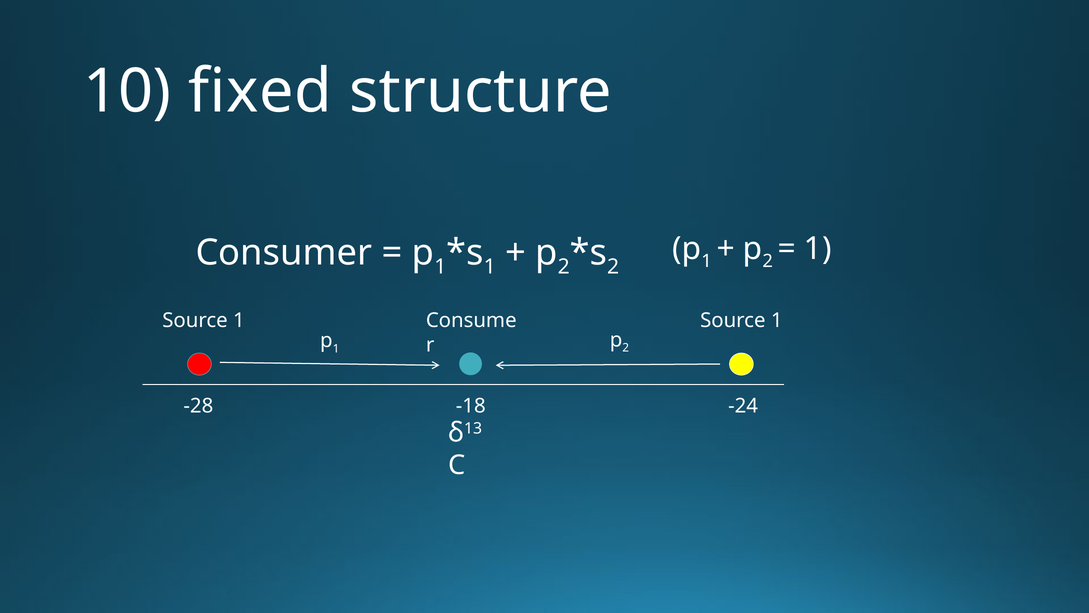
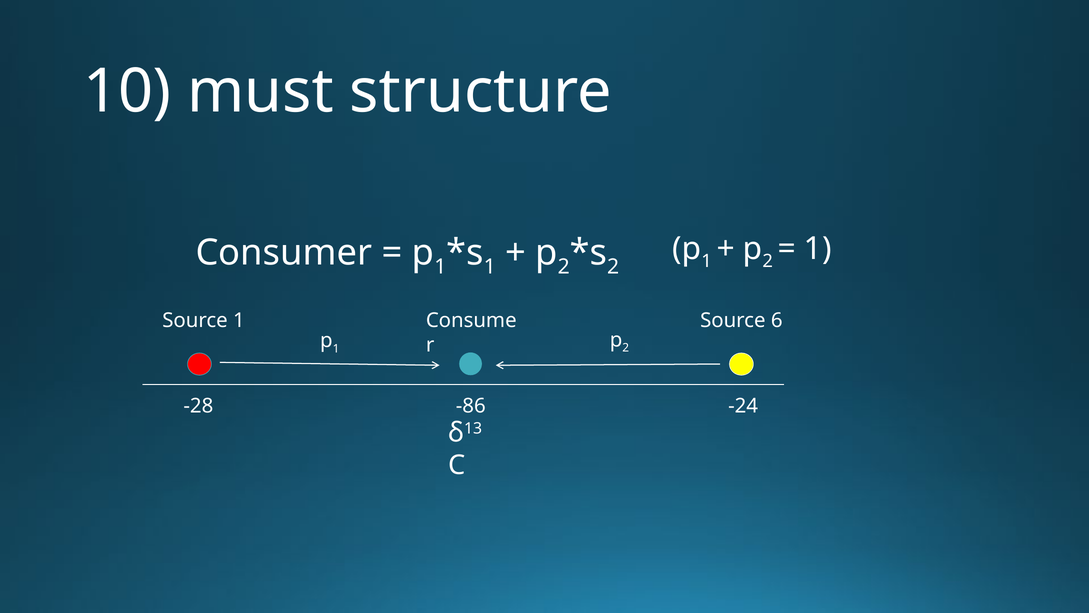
fixed: fixed -> must (260, 91)
1 Source 1: 1 -> 6 (777, 320)
-18: -18 -> -86 (471, 406)
